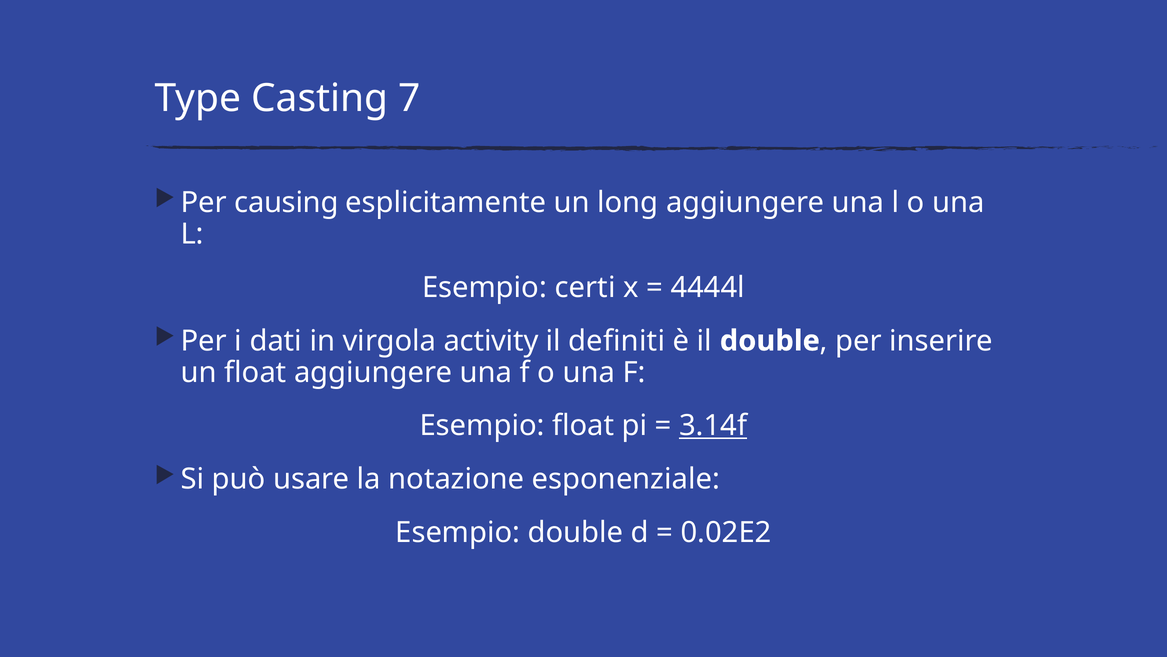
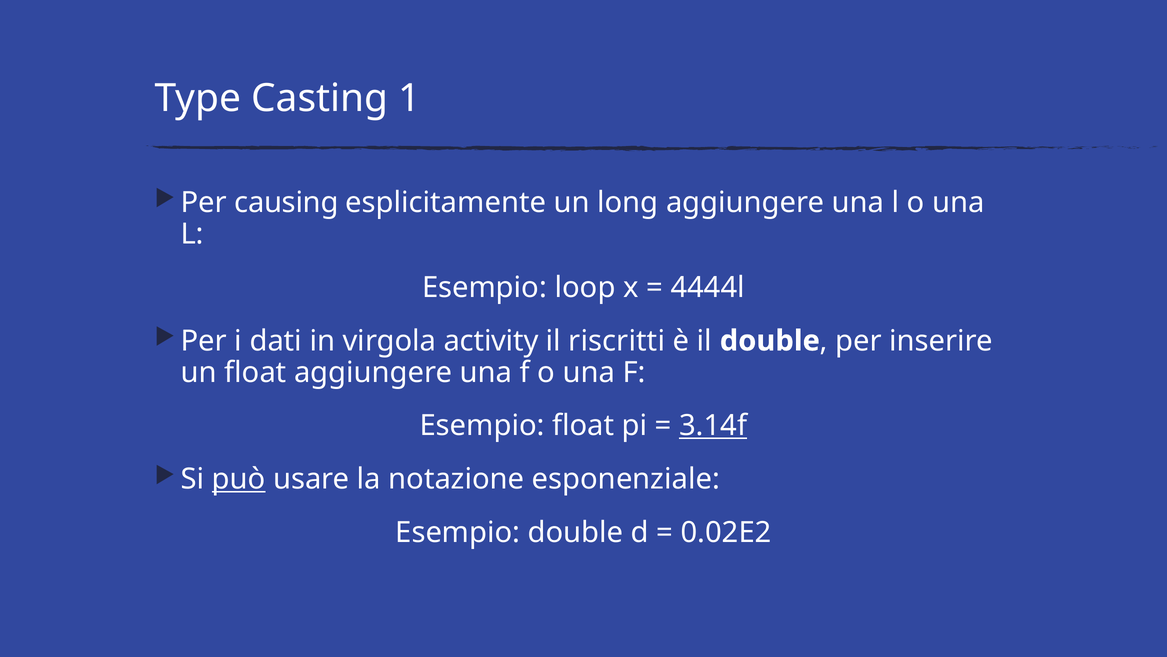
7: 7 -> 1 (410, 98)
certi: certi -> loop (585, 287)
definiti: definiti -> riscritti (617, 341)
può underline: none -> present (239, 479)
